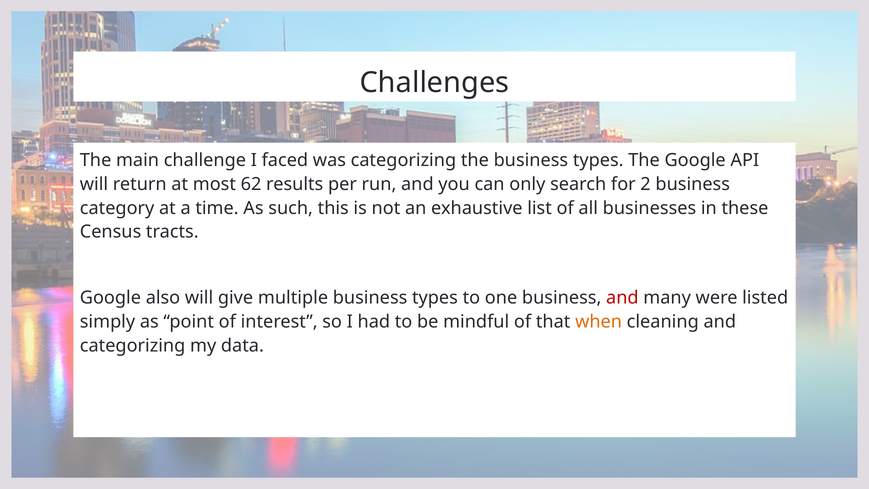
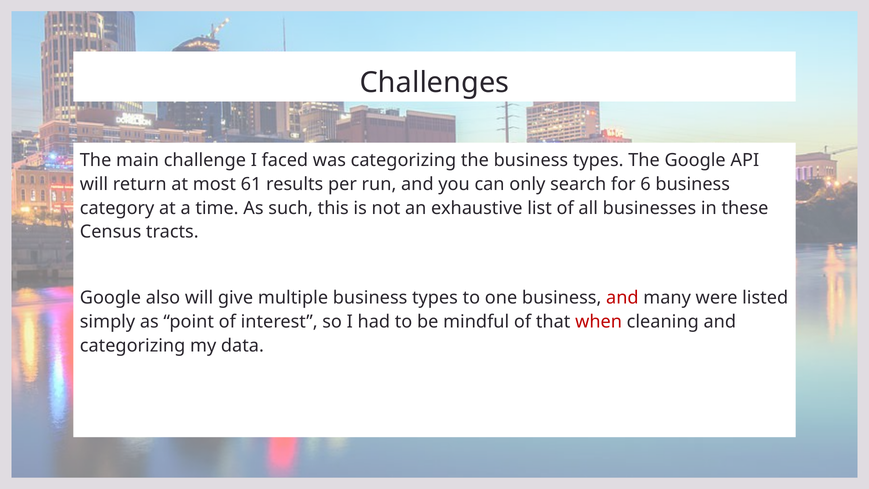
62: 62 -> 61 (251, 184)
2: 2 -> 6 (646, 184)
when colour: orange -> red (599, 322)
